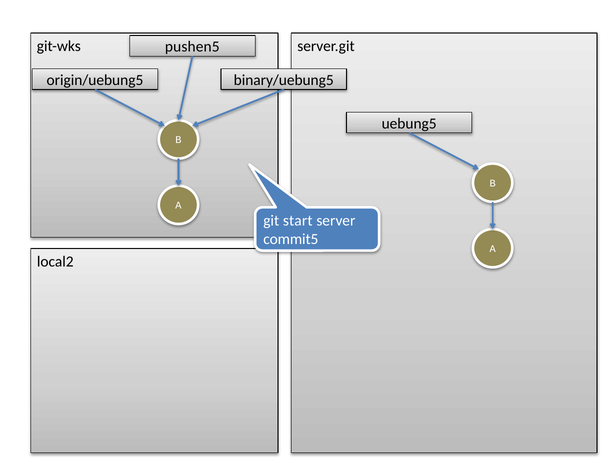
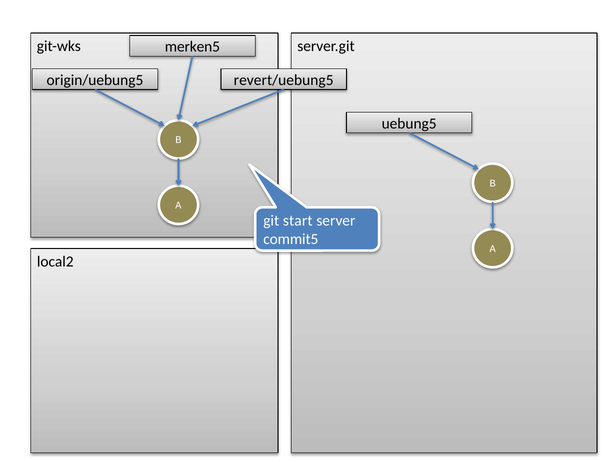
pushen5: pushen5 -> merken5 (192, 47)
binary/uebung5: binary/uebung5 -> revert/uebung5 (284, 80)
